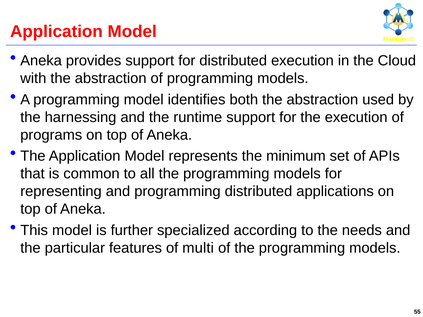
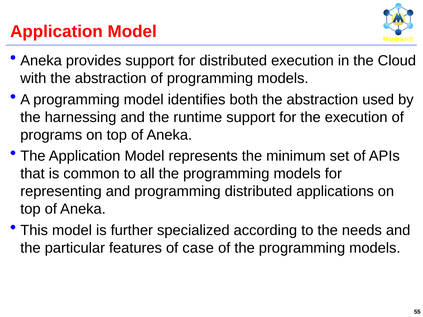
multi: multi -> case (198, 248)
